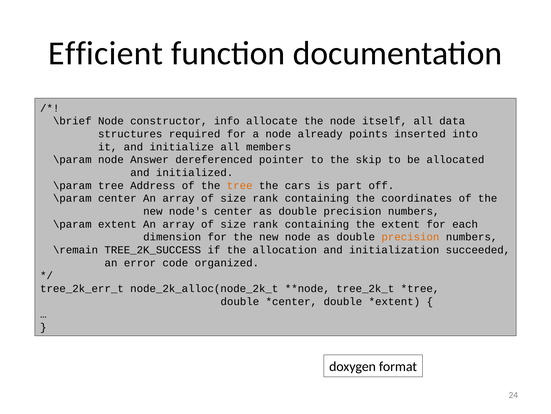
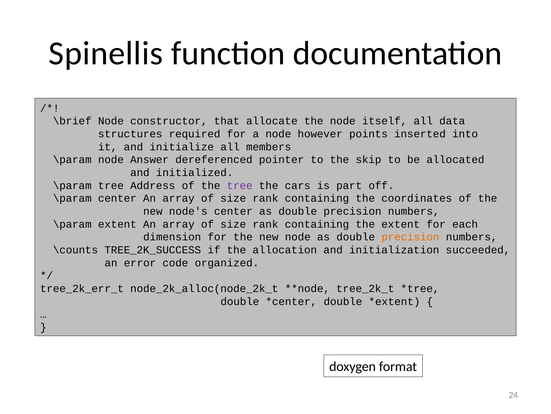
Efficient: Efficient -> Spinellis (106, 53)
info: info -> that (227, 121)
already: already -> however (320, 134)
tree colour: orange -> purple (240, 185)
\remain: \remain -> \counts (75, 250)
